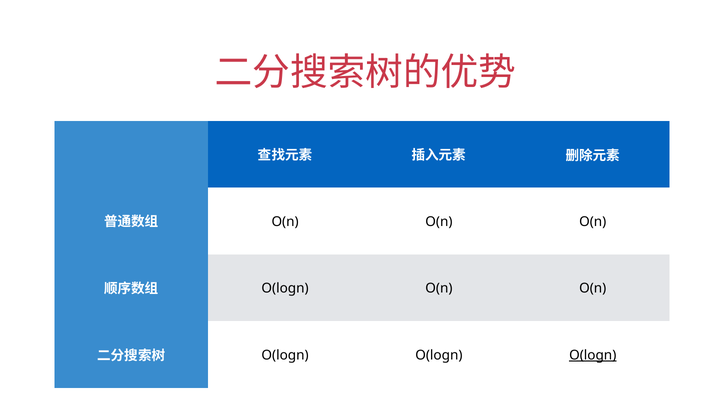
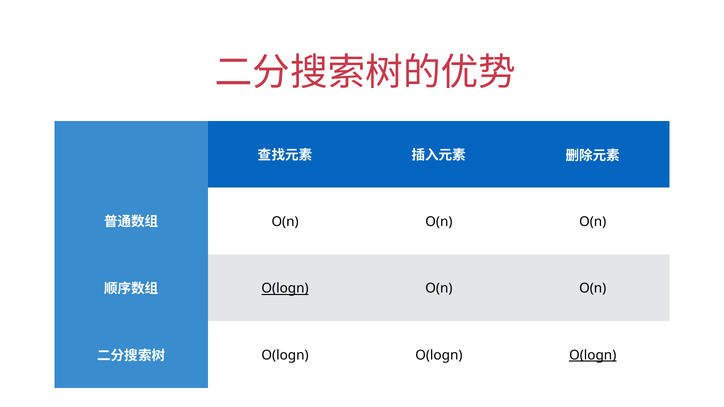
O(logn underline: none -> present (285, 289)
